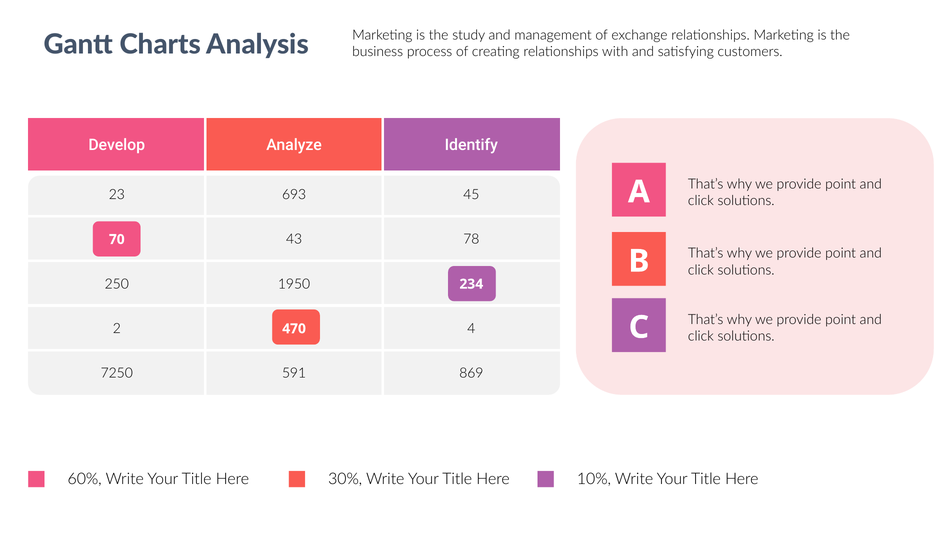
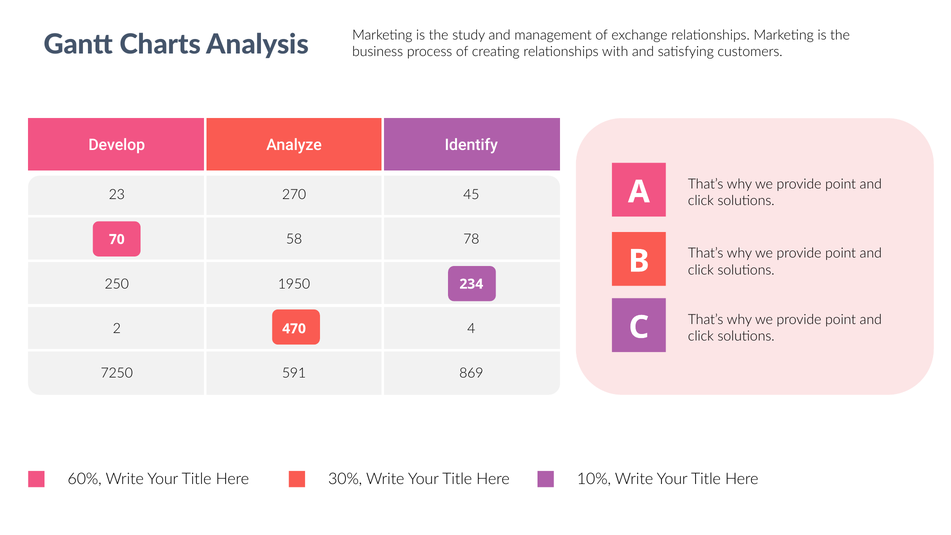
693: 693 -> 270 (294, 195)
43: 43 -> 58 (294, 239)
